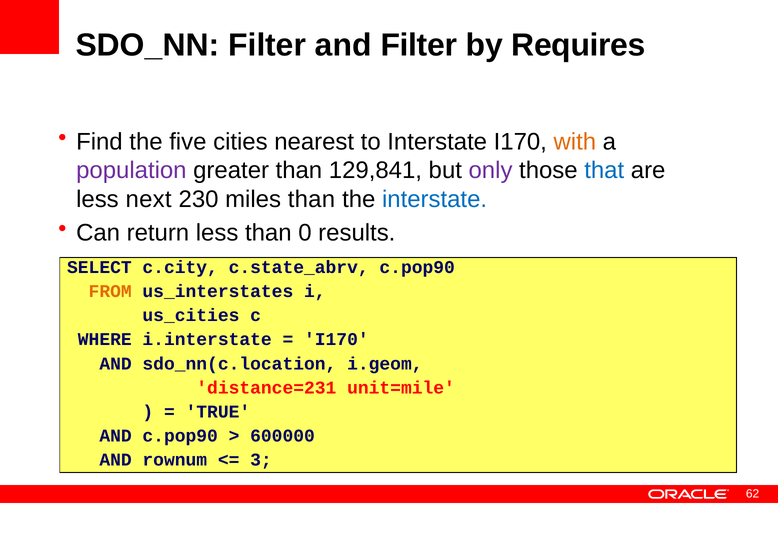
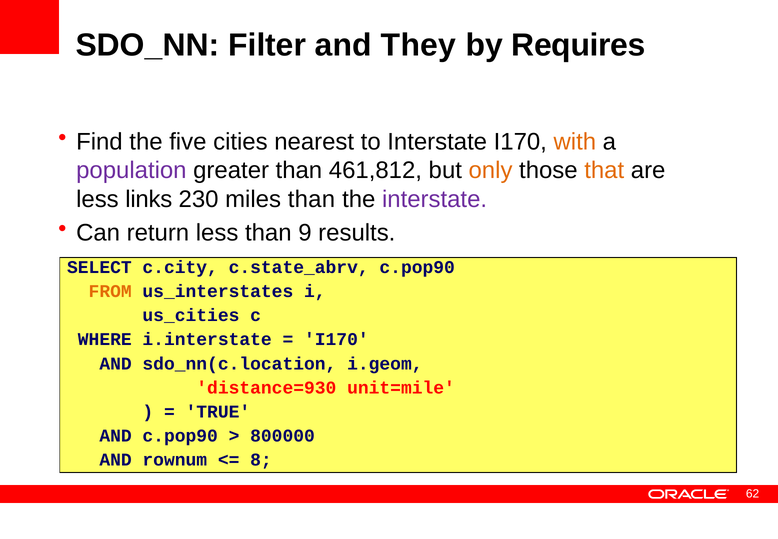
and Filter: Filter -> They (419, 45)
129,841: 129,841 -> 461,812 (375, 170)
only colour: purple -> orange (491, 170)
that colour: blue -> orange (604, 170)
next: next -> links (149, 199)
interstate colour: blue -> purple (435, 199)
0: 0 -> 9 (305, 233)
distance=231: distance=231 -> distance=930 (266, 387)
600000: 600000 -> 800000 (283, 436)
3: 3 -> 8 (261, 460)
